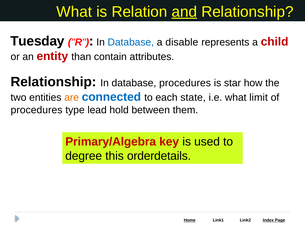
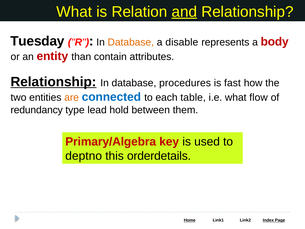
Database colour: blue -> orange (131, 42)
child: child -> body (275, 42)
Relationship underline: none -> present (54, 82)
star: star -> fast (232, 83)
state: state -> table (193, 97)
limit: limit -> flow (259, 97)
procedures: procedures -> redundancy (37, 110)
degree: degree -> deptno (84, 156)
